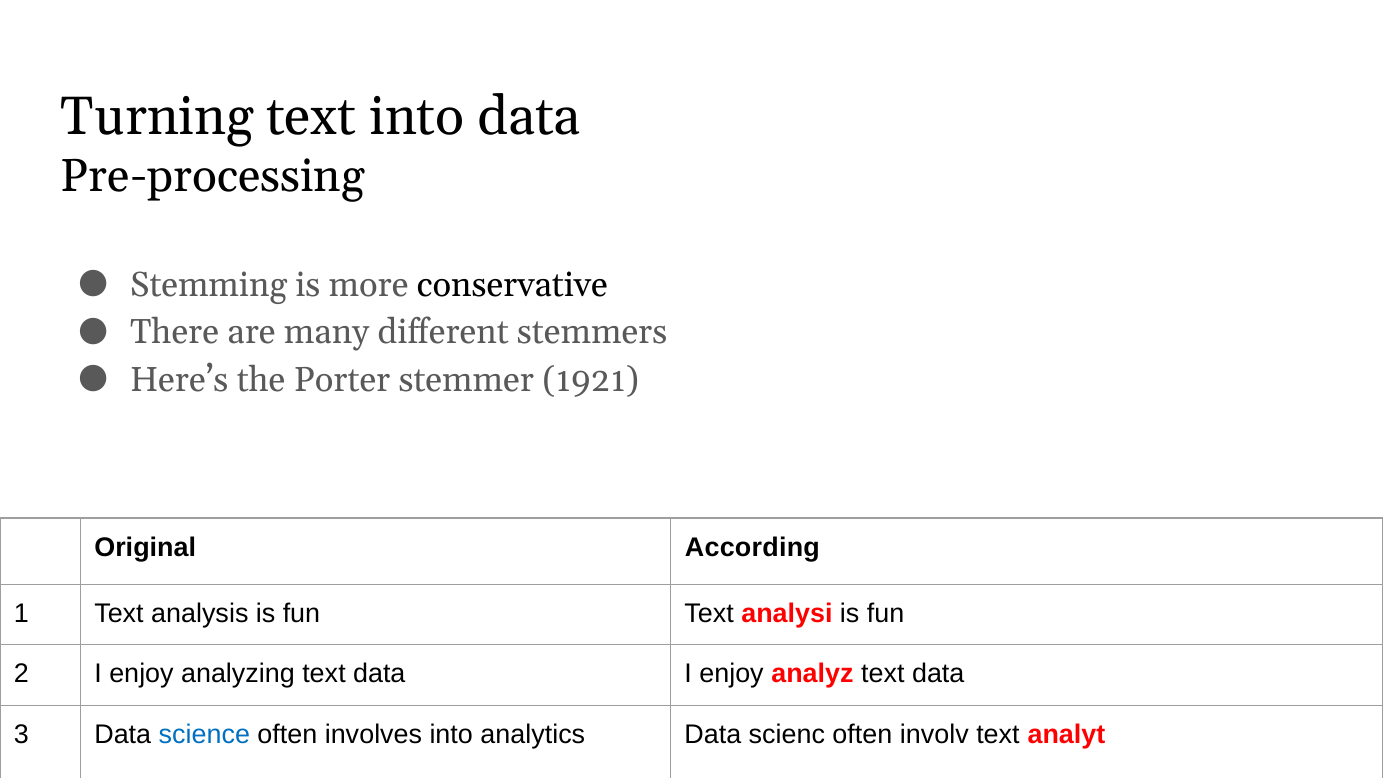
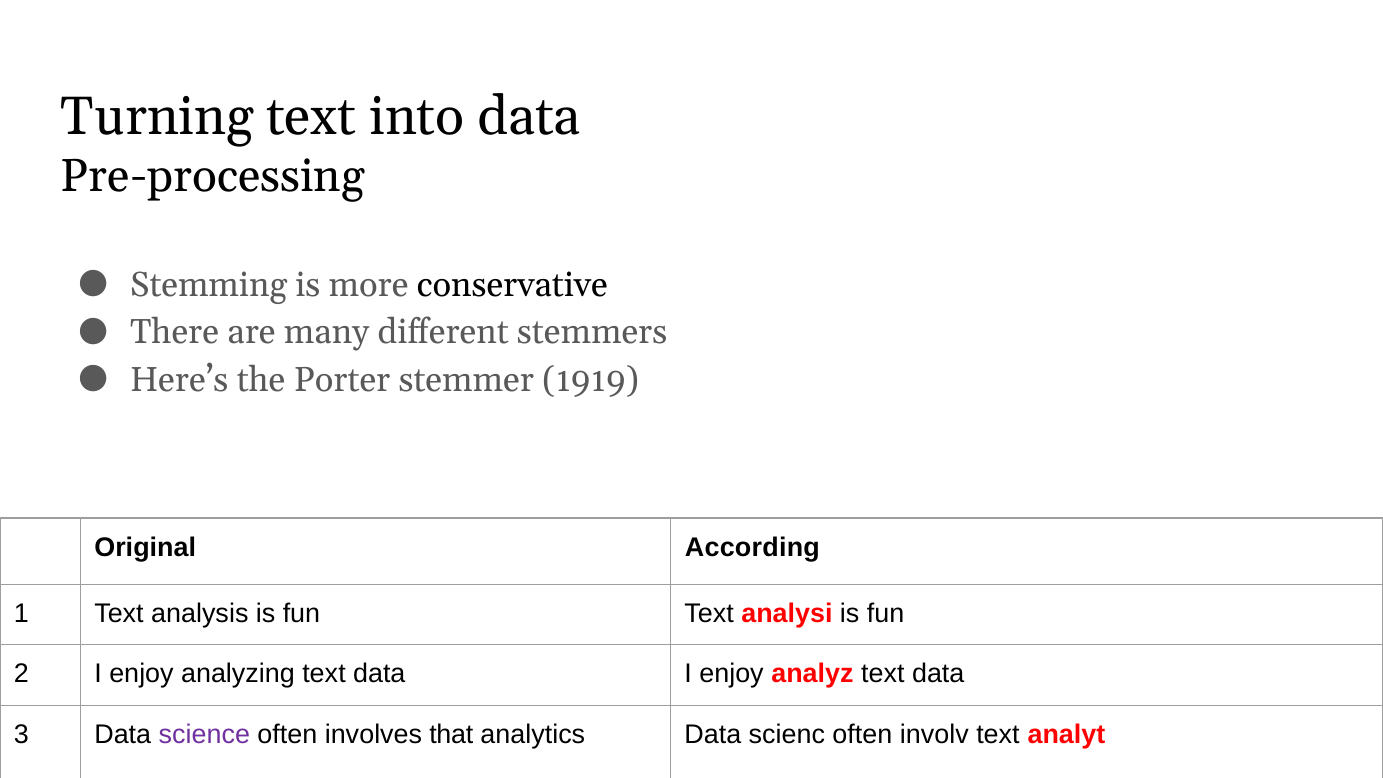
1921: 1921 -> 1919 (591, 380)
science colour: blue -> purple (204, 735)
involves into: into -> that (451, 735)
